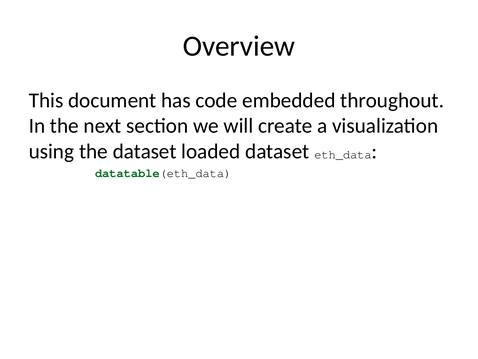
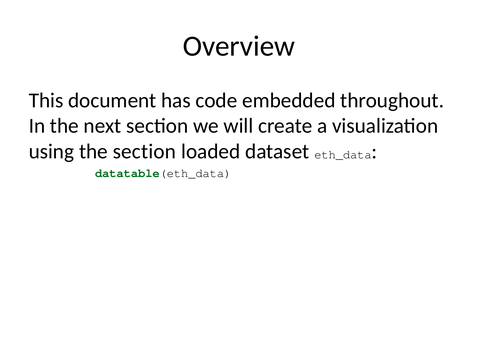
the dataset: dataset -> section (144, 151)
